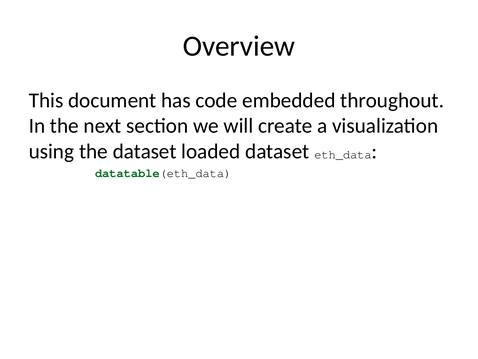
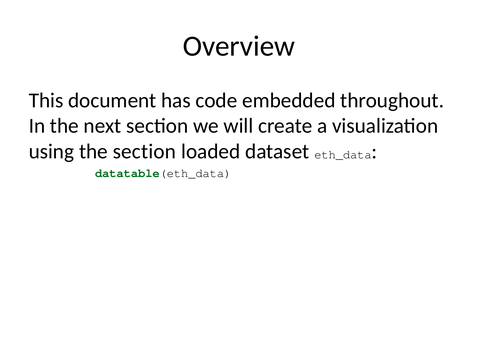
the dataset: dataset -> section (144, 151)
